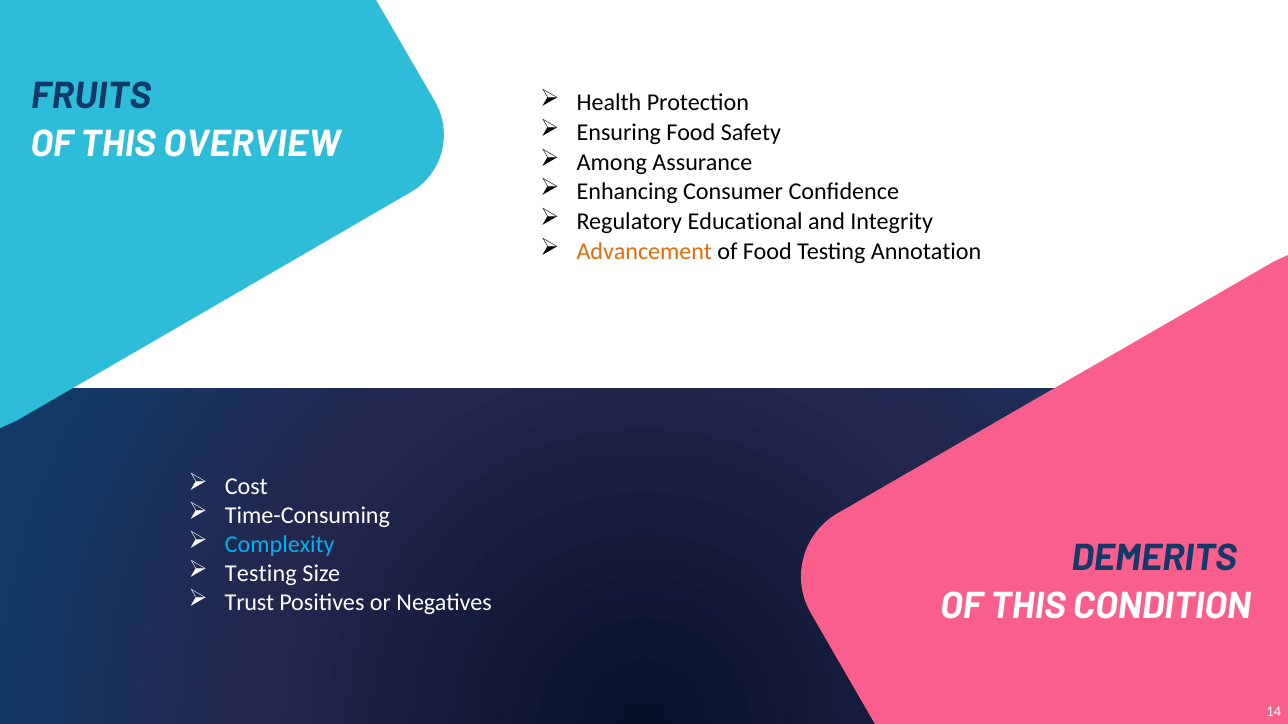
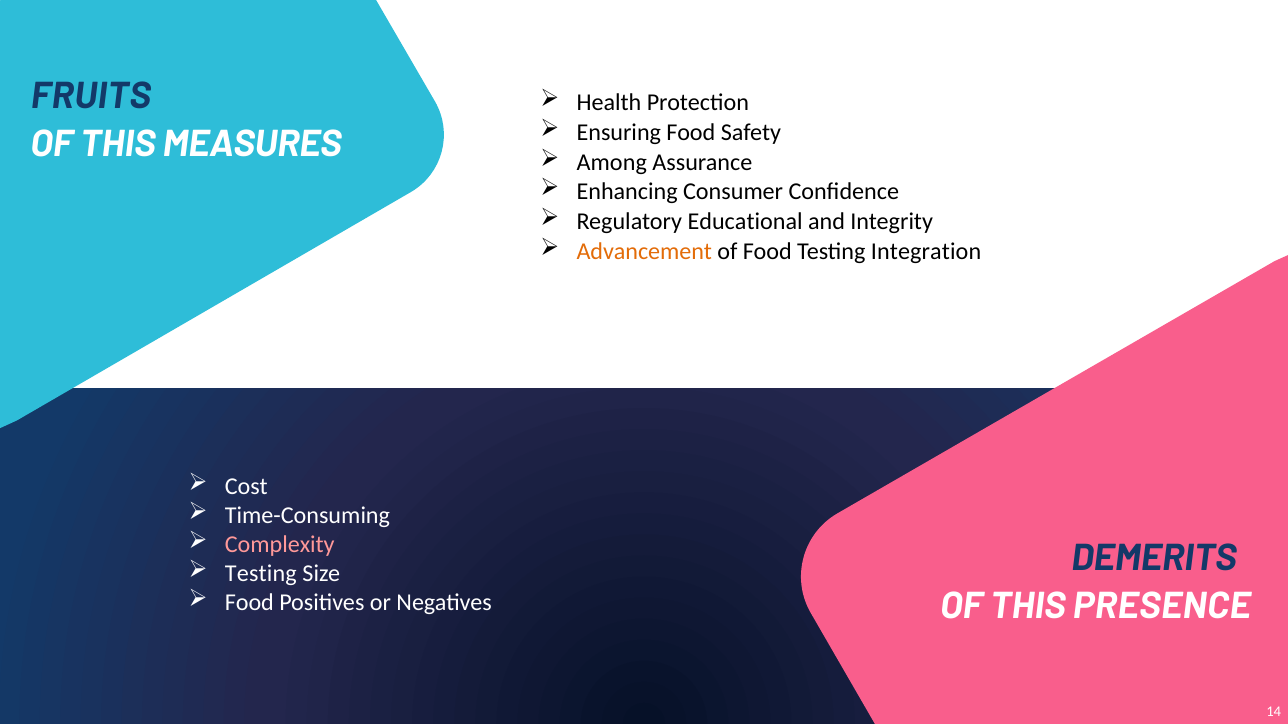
OVERVIEW: OVERVIEW -> MEASURES (252, 145)
Annotation: Annotation -> Integration (926, 251)
Complexity colour: light blue -> pink (280, 545)
Trust: Trust -> Food (249, 603)
CONDITION: CONDITION -> PRESENCE (1162, 607)
